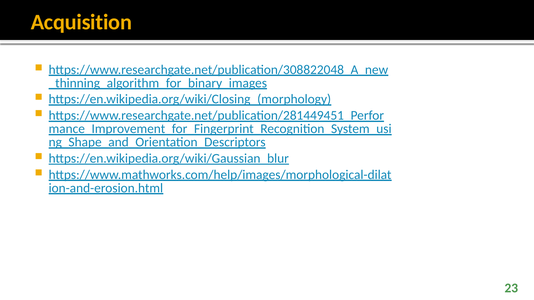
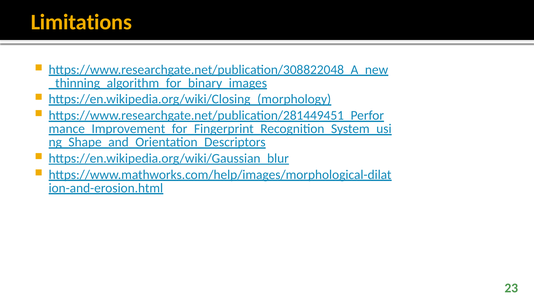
Acquisition: Acquisition -> Limitations (81, 22)
